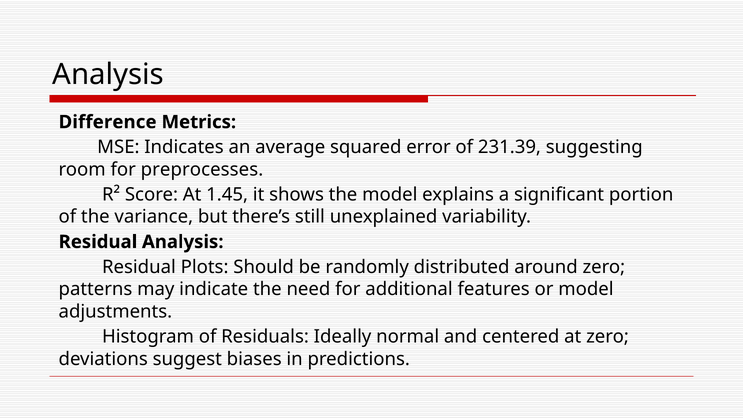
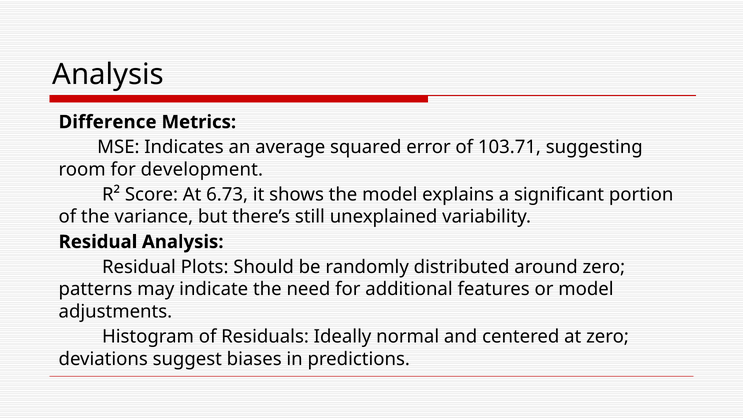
231.39: 231.39 -> 103.71 (509, 147)
preprocesses: preprocesses -> development (202, 169)
1.45: 1.45 -> 6.73 (227, 194)
